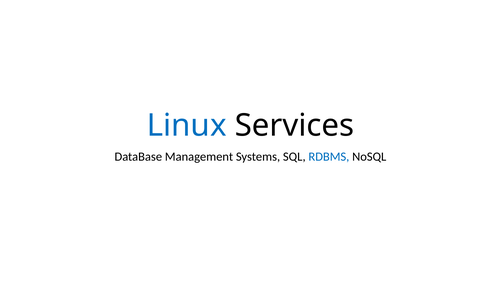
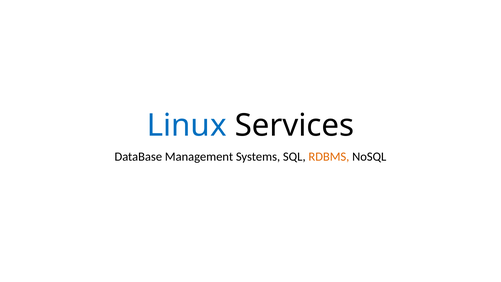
RDBMS colour: blue -> orange (329, 157)
